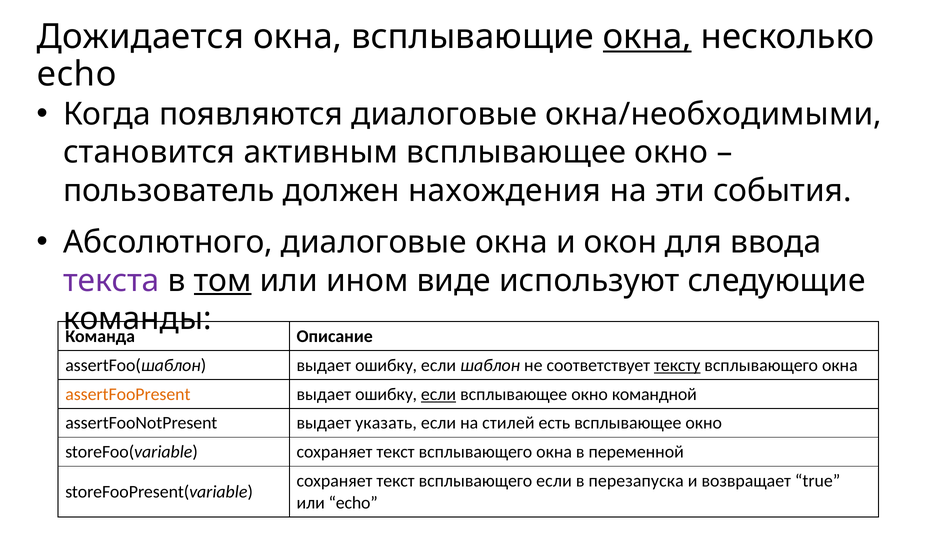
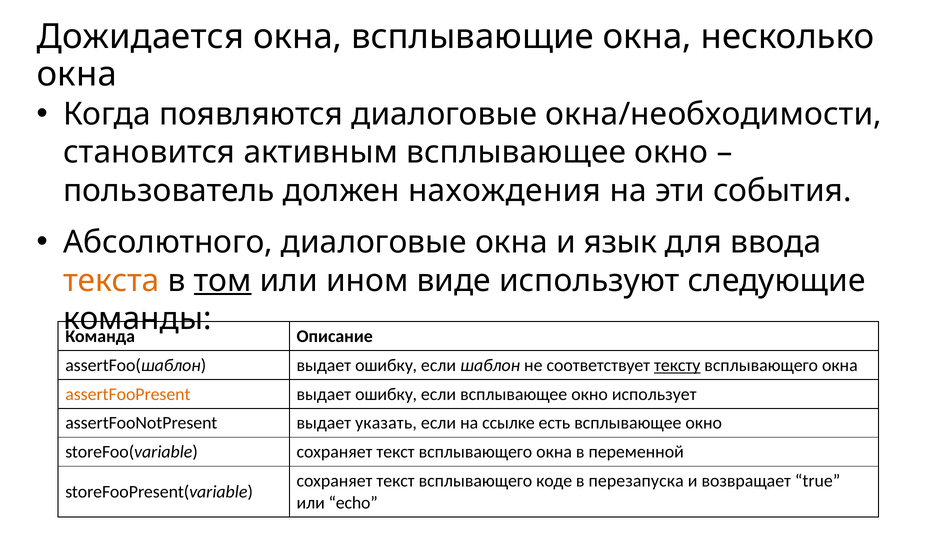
окна underline: present -> none (647, 37)
echo: echo -> окна (77, 74)
окна/необходимыми: окна/необходимыми -> окна/необходимости (714, 114)
окон: окон -> язык (620, 242)
текста colour: purple -> orange (111, 281)
если underline: present -> none (439, 394)
командной: командной -> использует (654, 394)
стилей: стилей -> ссылке (508, 423)
всплывающего если: если -> коде (554, 481)
